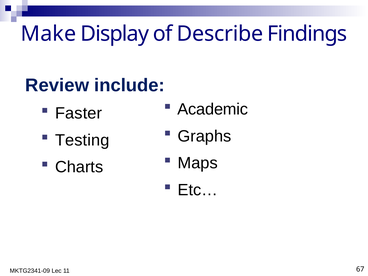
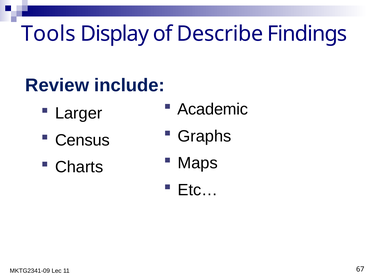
Make: Make -> Tools (48, 34)
Faster: Faster -> Larger (79, 113)
Testing: Testing -> Census (82, 140)
